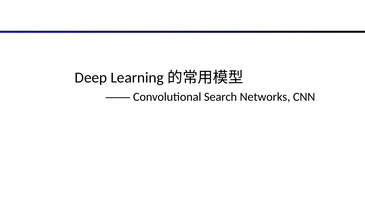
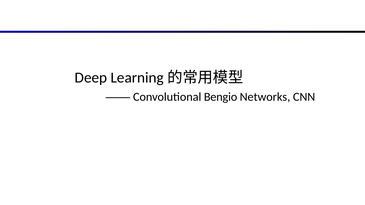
Search: Search -> Bengio (221, 97)
